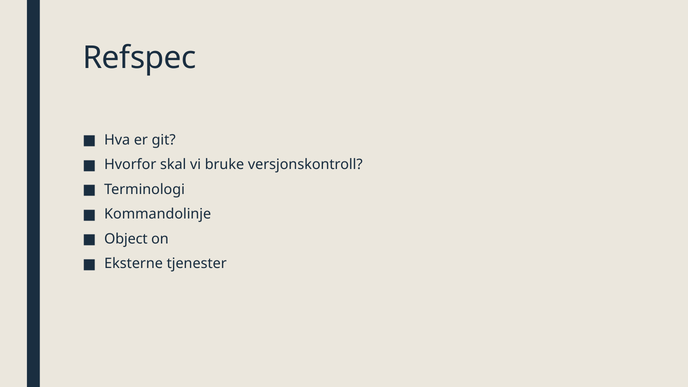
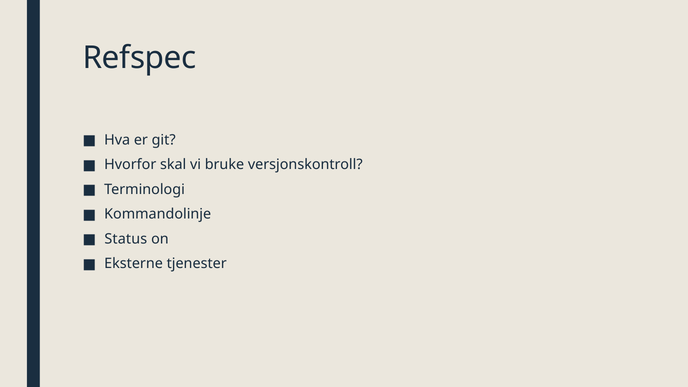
Object: Object -> Status (126, 239)
